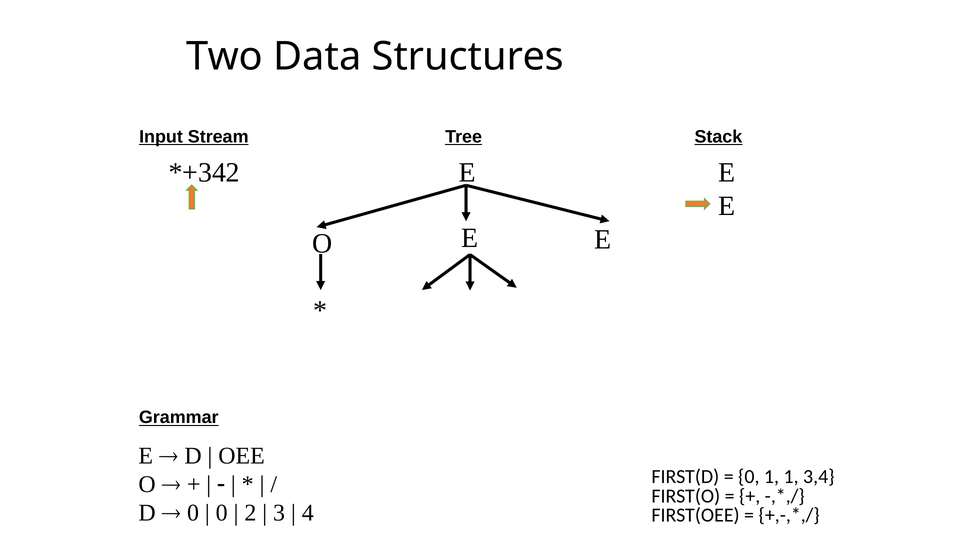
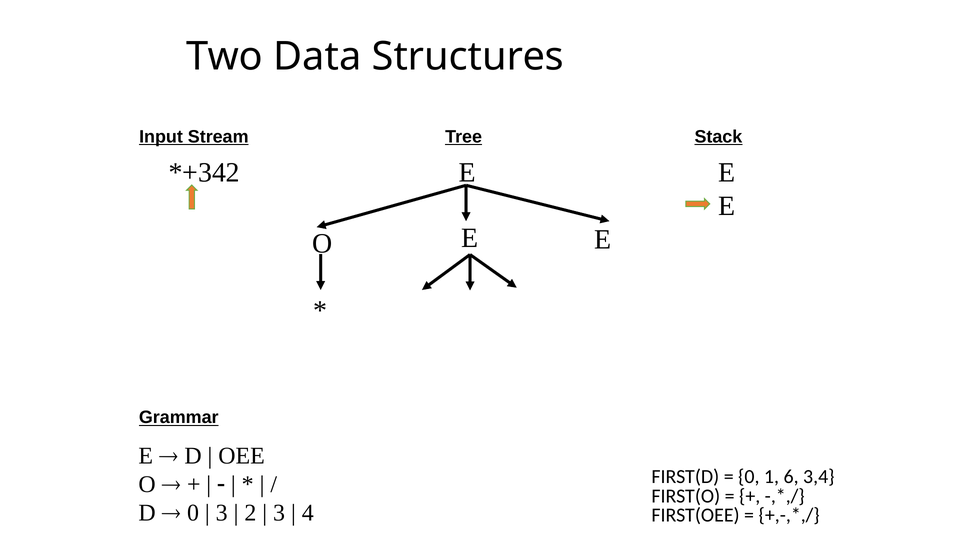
1 1: 1 -> 6 (791, 477)
0: 0 -> 3 (222, 513)
